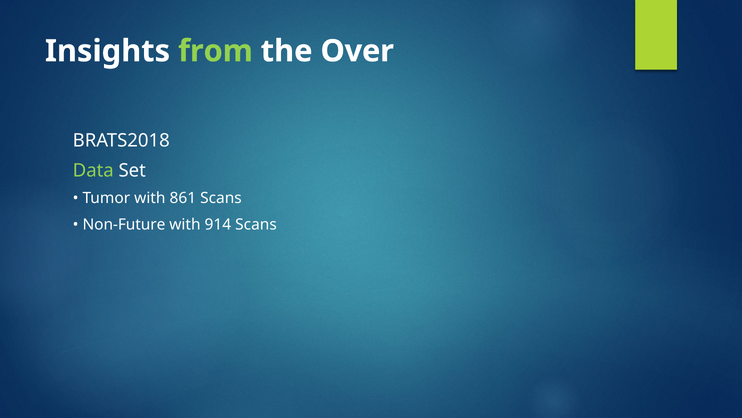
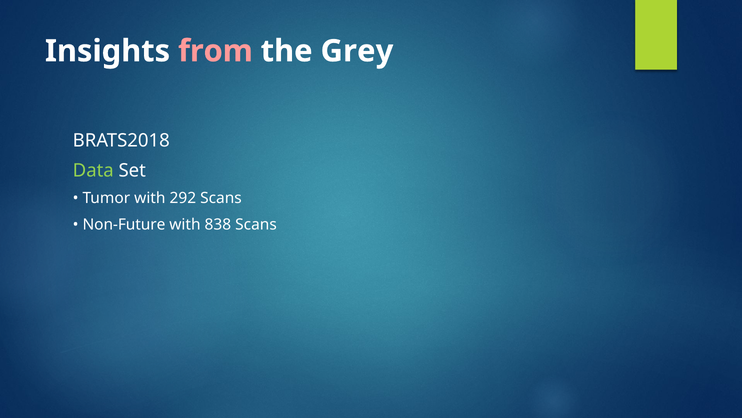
from colour: light green -> pink (215, 51)
Over: Over -> Grey (357, 51)
861: 861 -> 292 (183, 198)
914: 914 -> 838 (218, 224)
